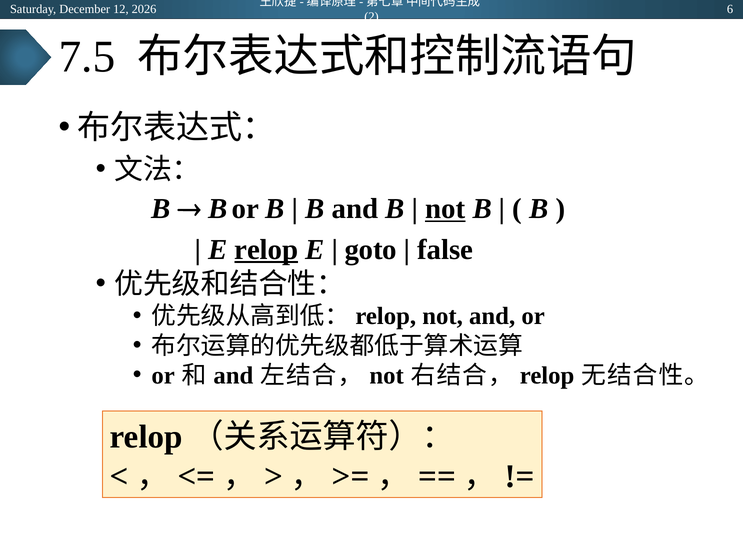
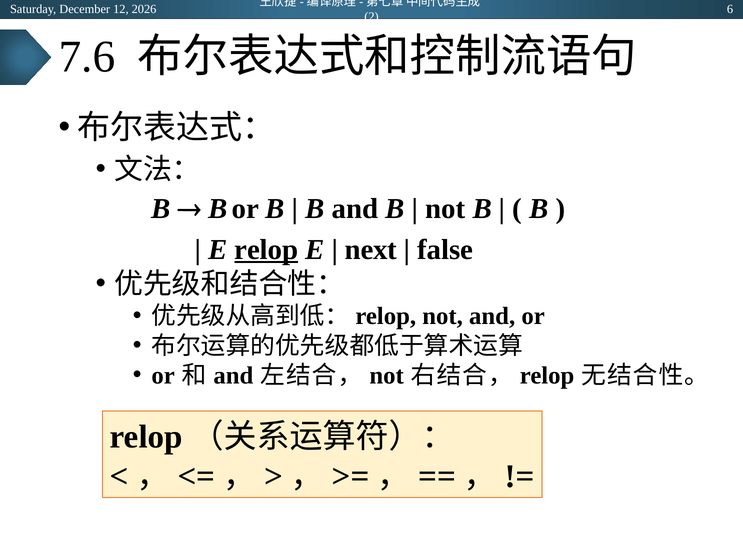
7.5: 7.5 -> 7.6 (87, 57)
not underline: present -> none (445, 209)
goto: goto -> next (371, 250)
